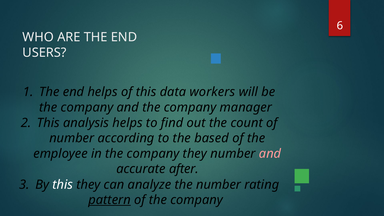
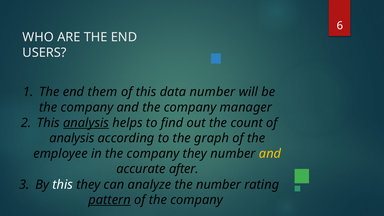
end helps: helps -> them (103, 92)
data workers: workers -> number (212, 92)
analysis underline: none -> present (86, 123)
number: number -> analysis (72, 138)
based: based -> graph (212, 138)
and colour: pink -> yellow (270, 154)
